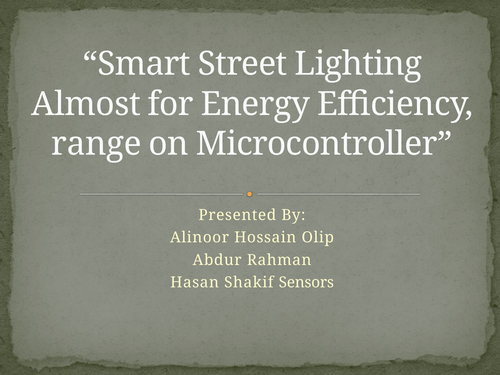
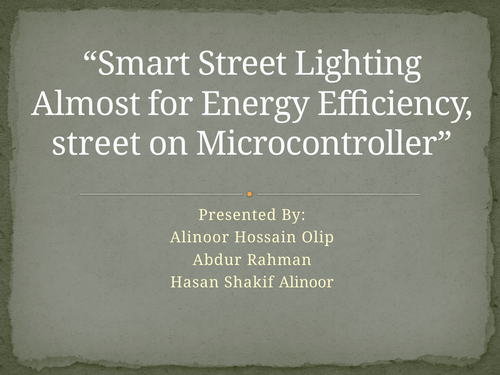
range: range -> street (96, 144)
Shakif Sensors: Sensors -> Alinoor (306, 282)
